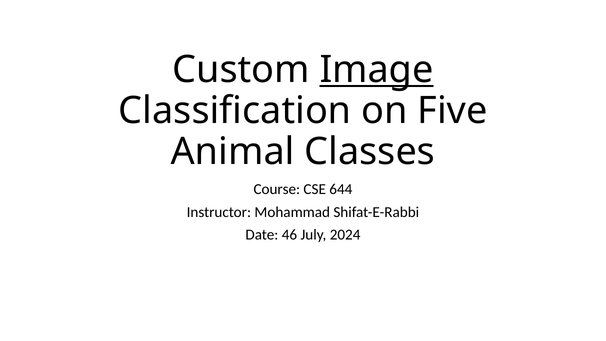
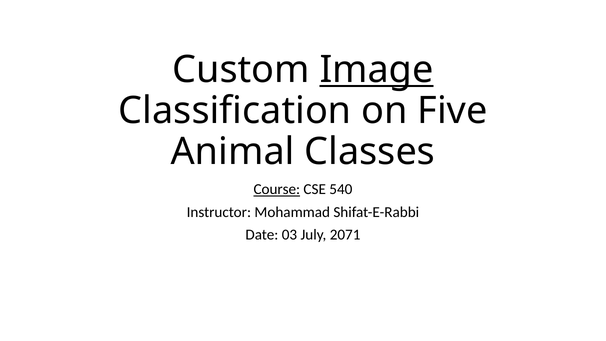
Course underline: none -> present (277, 189)
644: 644 -> 540 (341, 189)
46: 46 -> 03 (289, 235)
2024: 2024 -> 2071 (345, 235)
